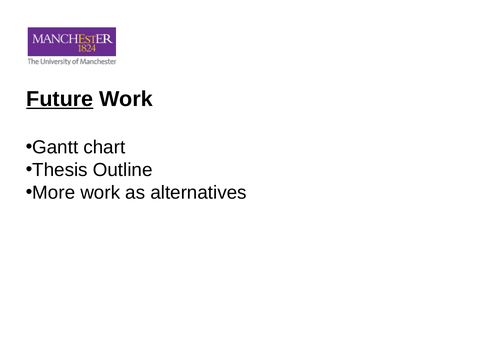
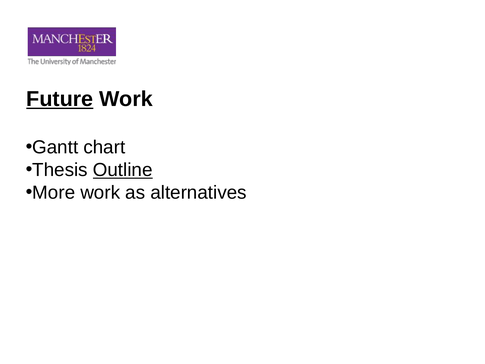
Outline underline: none -> present (123, 170)
